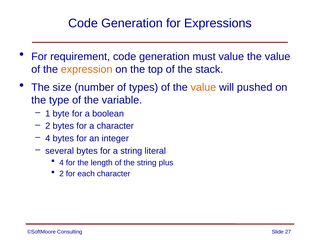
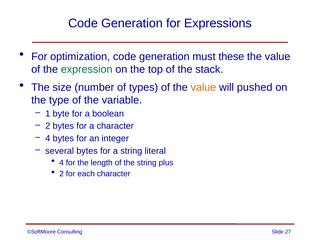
requirement: requirement -> optimization (80, 56)
must value: value -> these (231, 56)
expression colour: orange -> green (87, 69)
